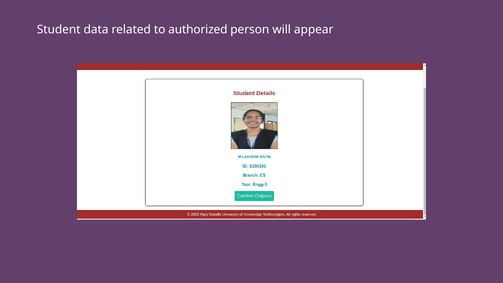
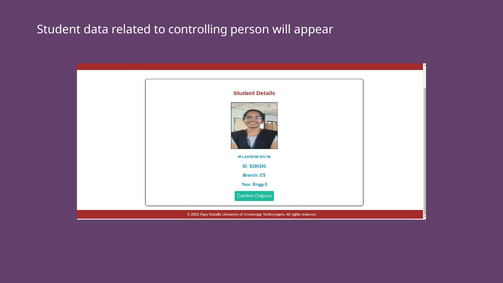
authorized: authorized -> controlling (198, 30)
